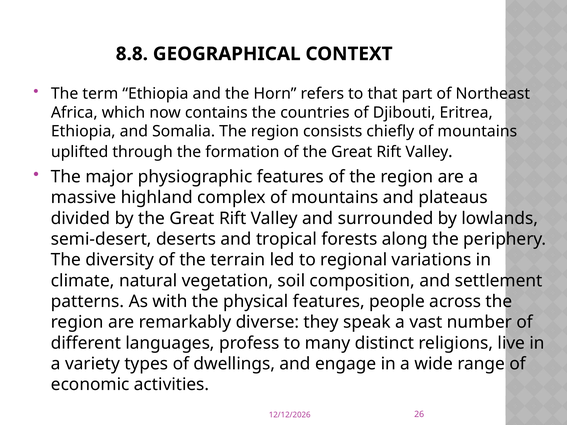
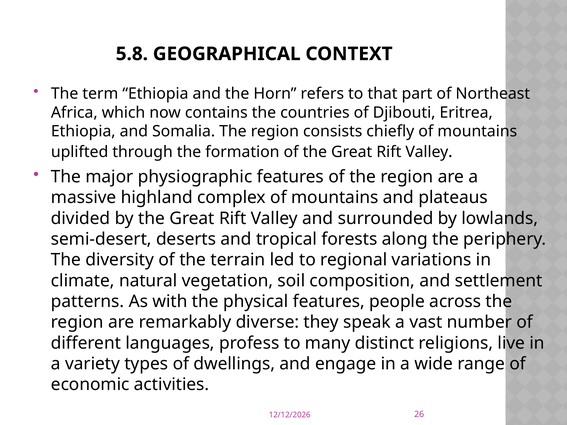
8.8: 8.8 -> 5.8 (132, 54)
